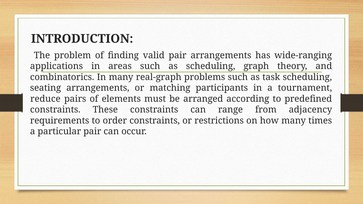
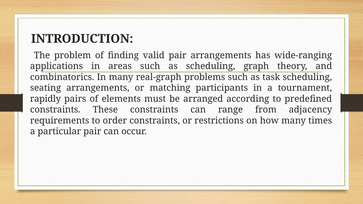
reduce: reduce -> rapidly (45, 99)
